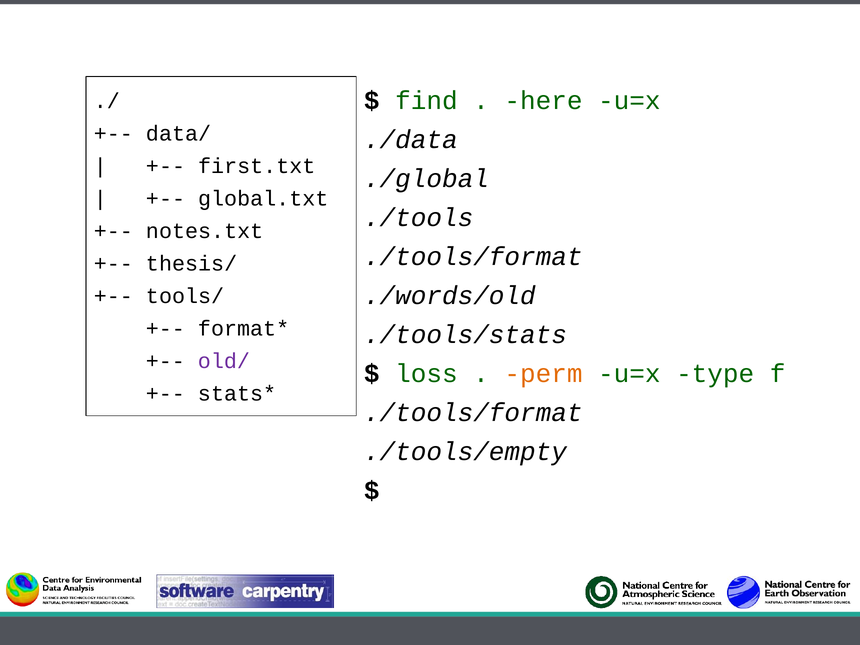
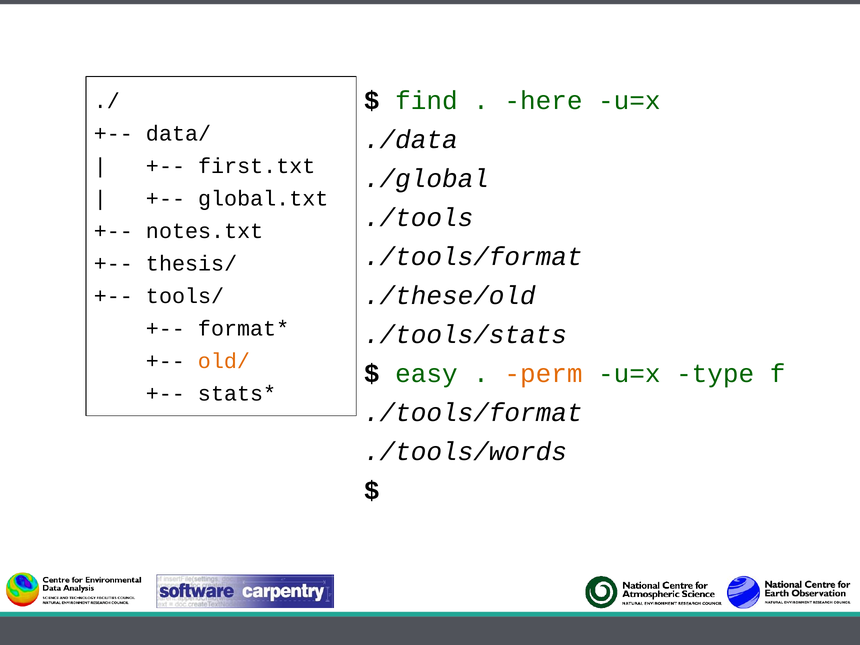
./words/old: ./words/old -> ./these/old (450, 296)
old/ colour: purple -> orange (224, 361)
loss: loss -> easy (426, 374)
./tools/empty: ./tools/empty -> ./tools/words (465, 452)
